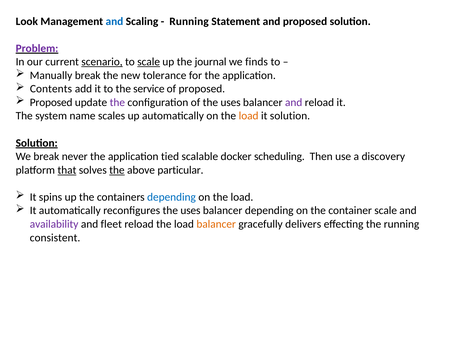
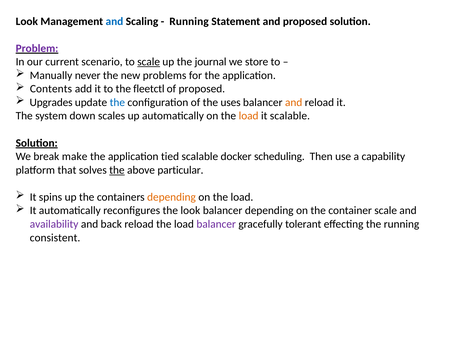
scenario underline: present -> none (102, 62)
finds: finds -> store (257, 62)
Manually break: break -> never (88, 75)
tolerance: tolerance -> problems (165, 75)
service: service -> fleetctl (149, 89)
Proposed: Proposed -> Upgrades (51, 102)
the colour: purple -> blue (117, 102)
and colour: purple -> orange (294, 102)
name: name -> down (82, 116)
it solution: solution -> scalable (290, 116)
never: never -> make (75, 157)
discovery: discovery -> capability (383, 157)
that underline: present -> none (67, 170)
depending colour: blue -> orange (172, 197)
reconfigures the uses: uses -> look (190, 211)
fleet: fleet -> back (111, 224)
balancer colour: orange -> purple (216, 224)
delivers: delivers -> tolerant (303, 224)
